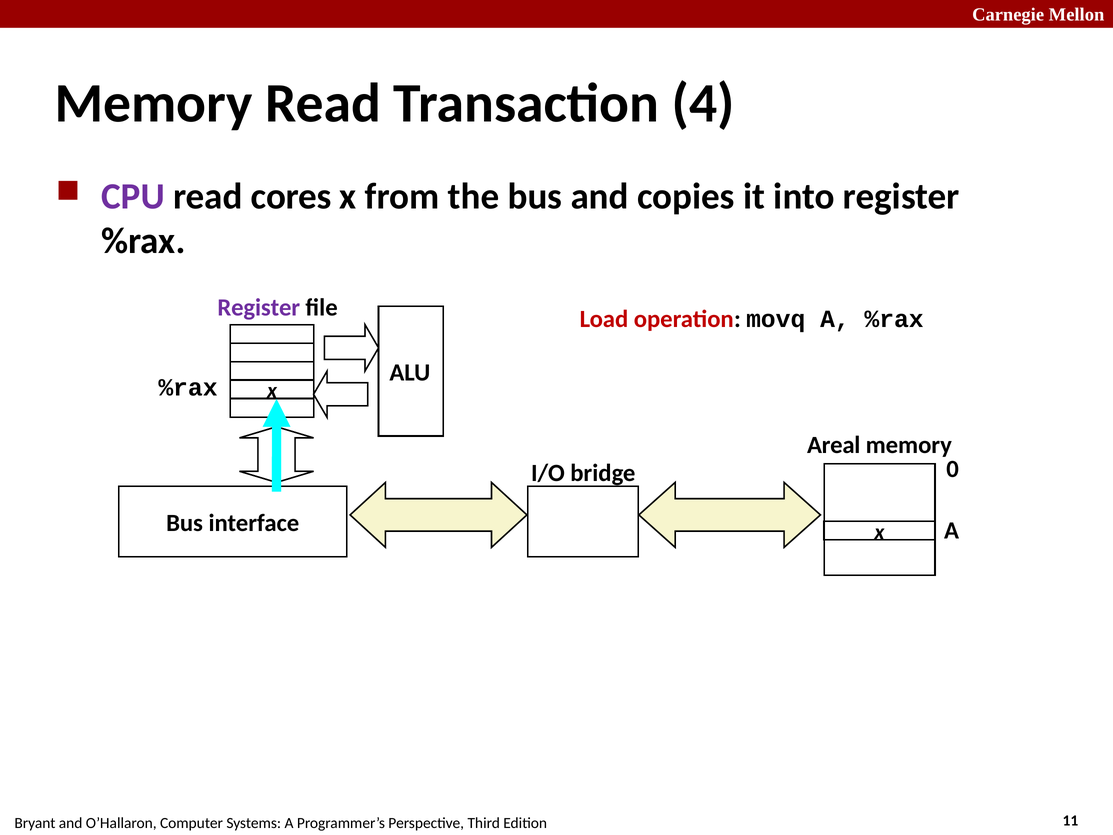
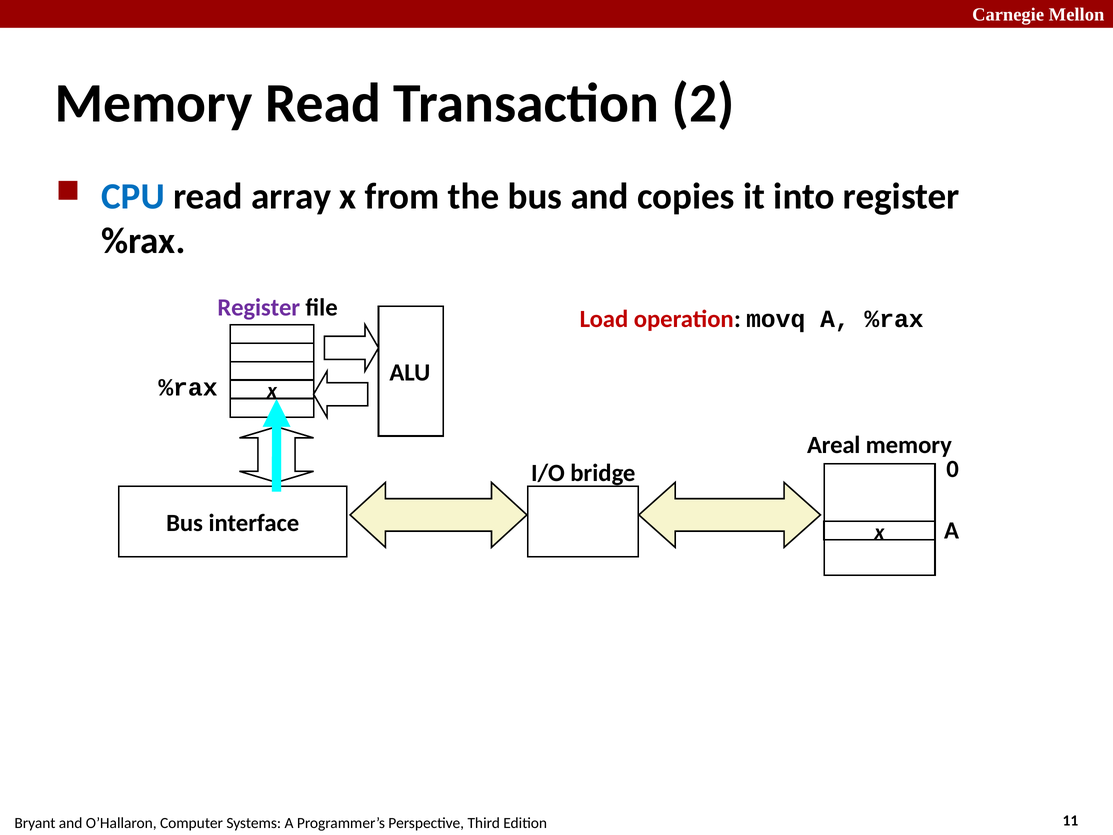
4: 4 -> 2 (703, 103)
CPU colour: purple -> blue (133, 196)
cores: cores -> array (291, 196)
